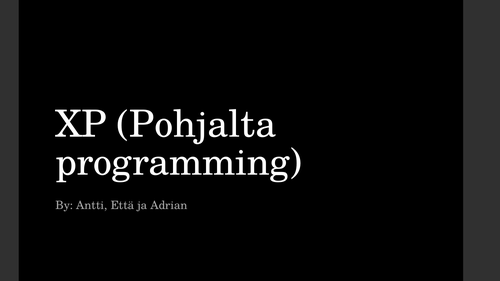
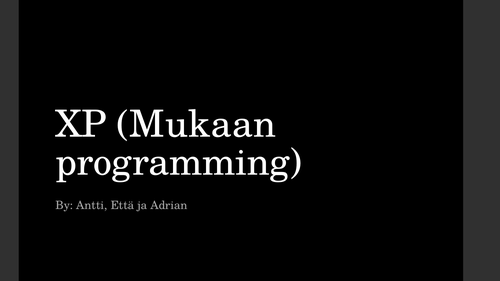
Pohjalta: Pohjalta -> Mukaan (196, 124)
